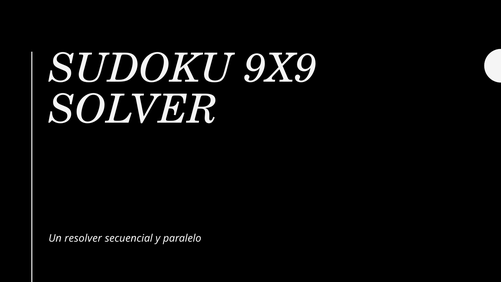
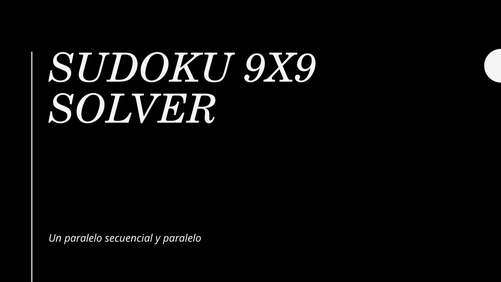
Un resolver: resolver -> paralelo (83, 238)
